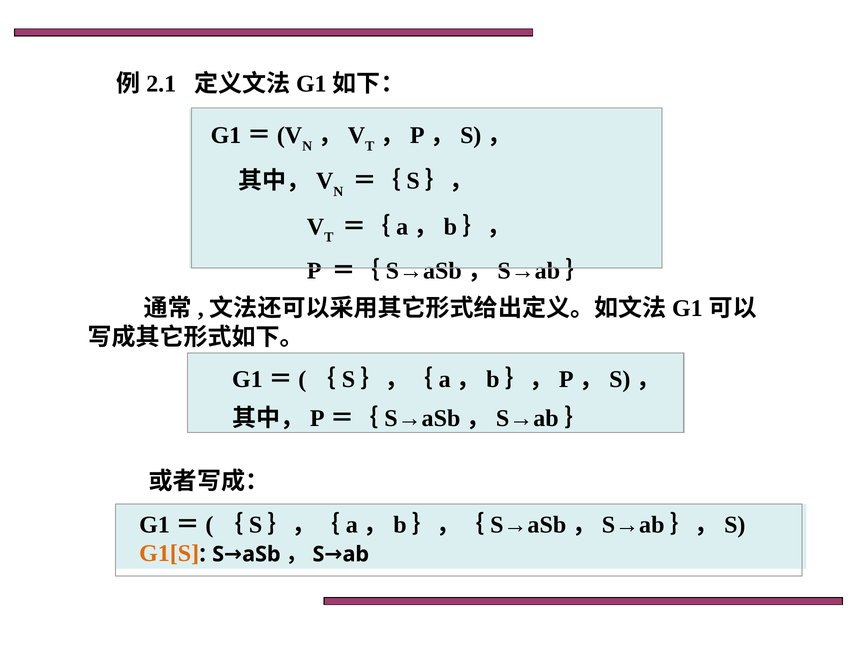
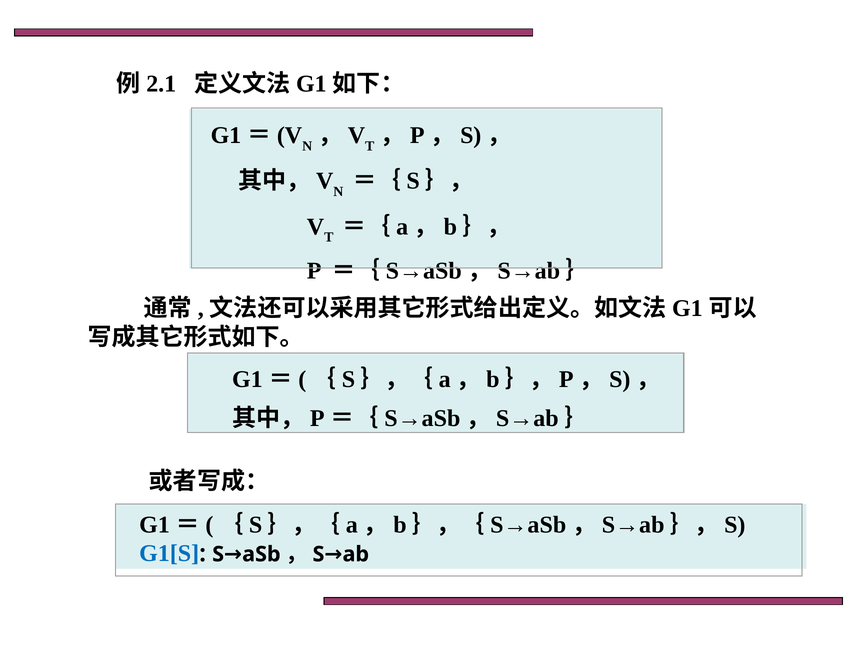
G1[S colour: orange -> blue (169, 553)
